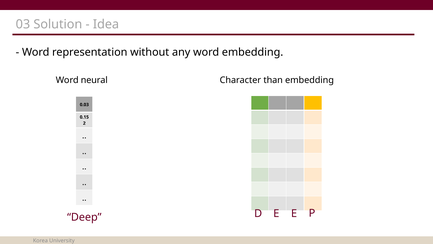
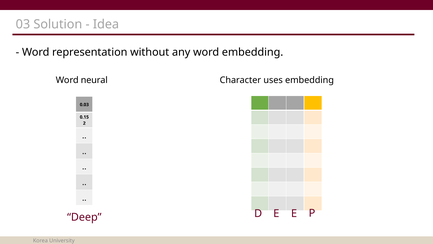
than: than -> uses (273, 80)
